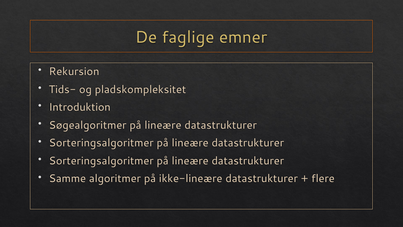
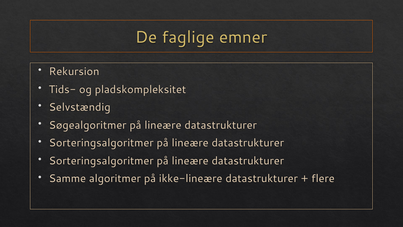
Introduktion: Introduktion -> Selvstændig (80, 107)
